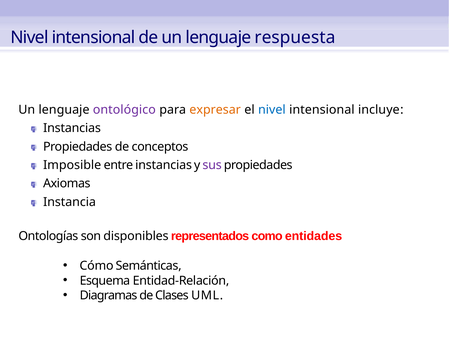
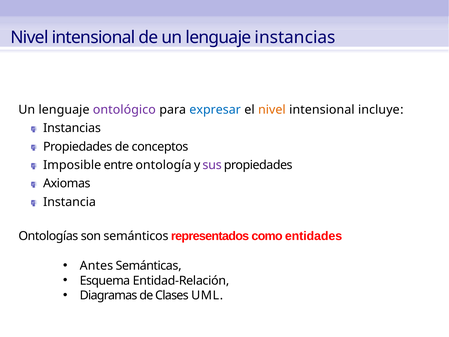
lenguaje respuesta: respuesta -> instancias (295, 38)
expresar colour: orange -> blue (215, 110)
nivel colour: blue -> orange (272, 110)
entre instancias: instancias -> ontología (163, 165)
disponibles: disponibles -> semánticos (136, 236)
Cómo: Cómo -> Antes (96, 266)
